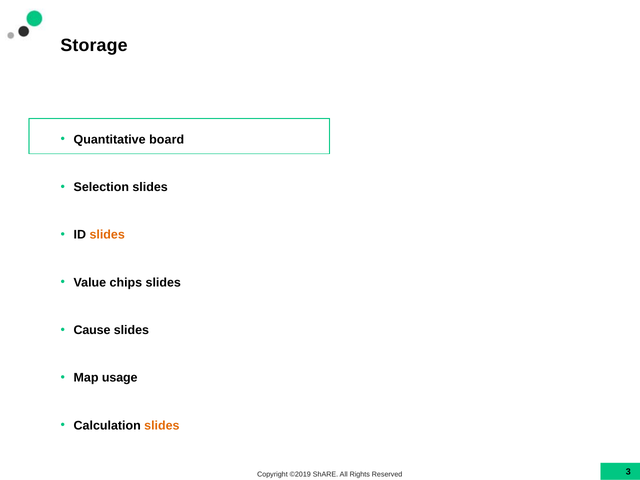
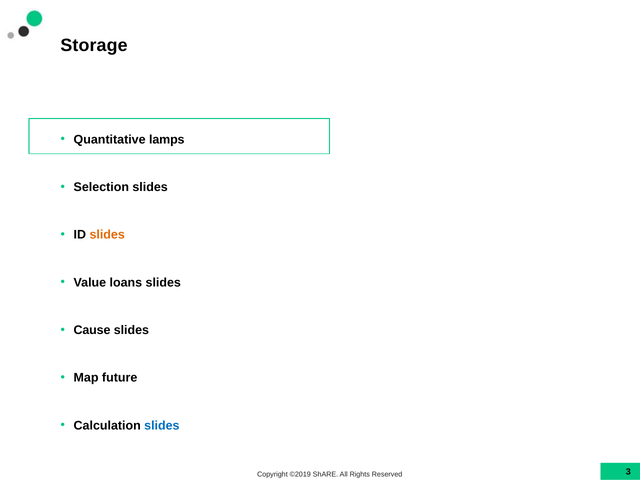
board: board -> lamps (167, 139)
chips: chips -> loans (126, 283)
usage: usage -> future (120, 378)
slides colour: orange -> blue (162, 426)
